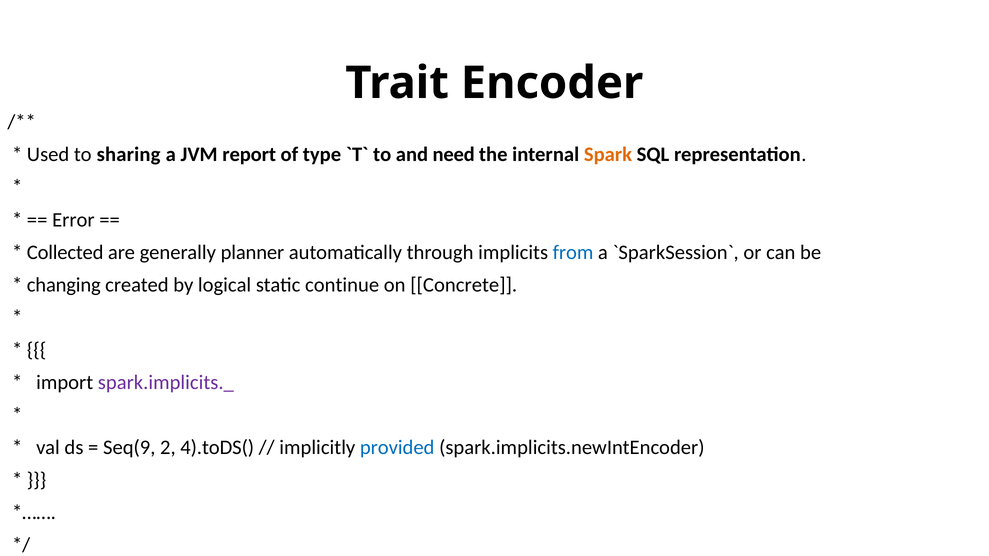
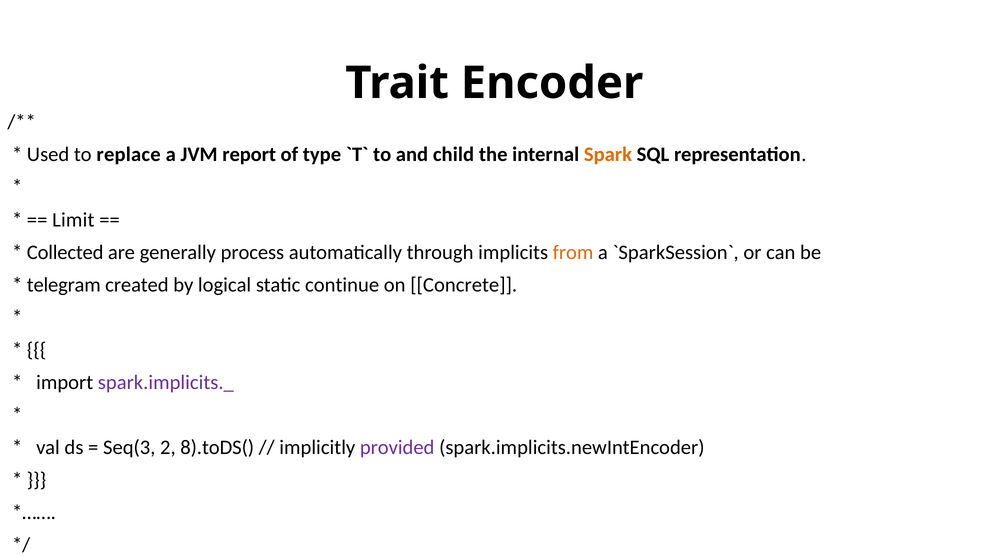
sharing: sharing -> replace (129, 155)
need: need -> child (454, 155)
Error: Error -> Limit (73, 220)
planner: planner -> process (252, 252)
from colour: blue -> orange (573, 252)
changing: changing -> telegram (64, 285)
Seq(9: Seq(9 -> Seq(3 (129, 448)
4).toDS(: 4).toDS( -> 8).toDS( (217, 448)
provided colour: blue -> purple (397, 448)
